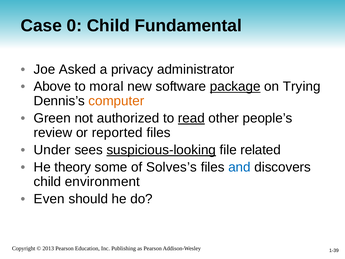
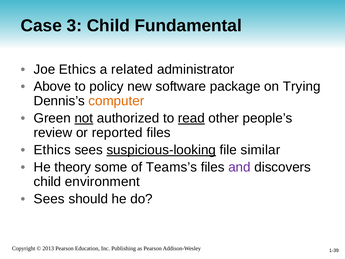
0: 0 -> 3 (74, 26)
Joe Asked: Asked -> Ethics (77, 69)
privacy: privacy -> related (132, 69)
moral: moral -> policy (107, 86)
package underline: present -> none (235, 86)
not underline: none -> present (84, 118)
Under: Under -> Ethics (52, 150)
related: related -> similar (260, 150)
Solves’s: Solves’s -> Teams’s (171, 167)
and colour: blue -> purple (239, 167)
Even: Even -> Sees (49, 199)
